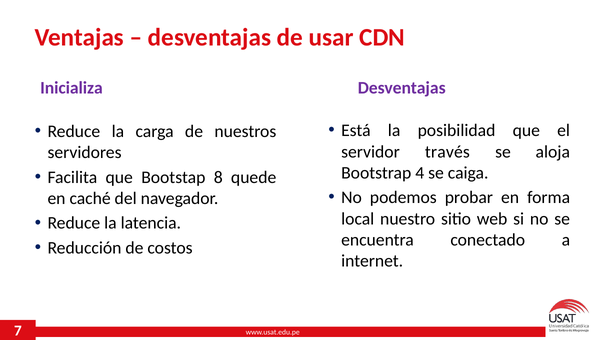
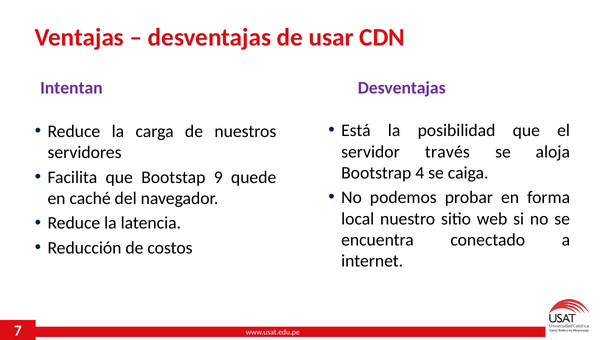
Inicializa: Inicializa -> Intentan (71, 88)
8: 8 -> 9 (218, 177)
